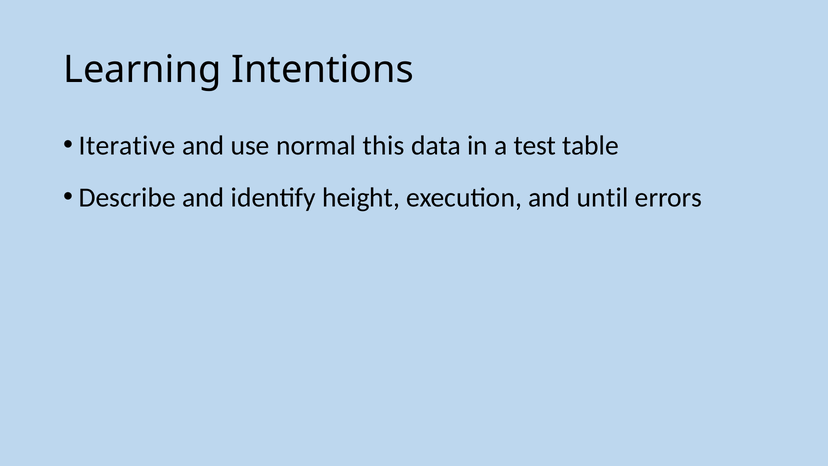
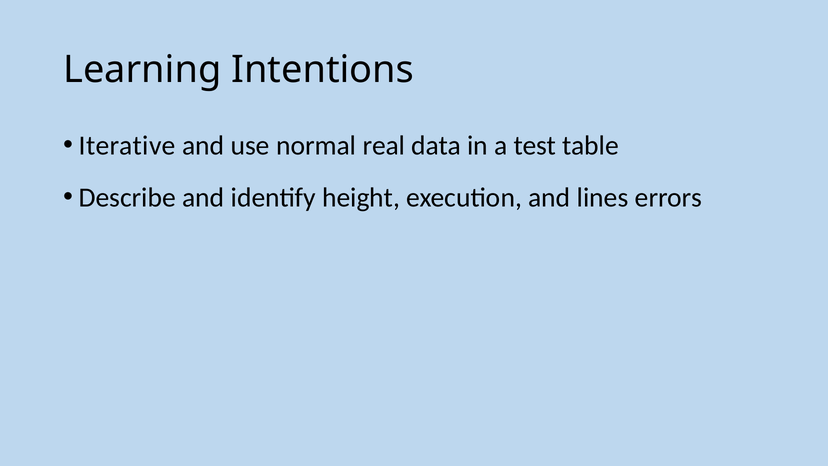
this: this -> real (384, 146)
until: until -> lines (603, 198)
